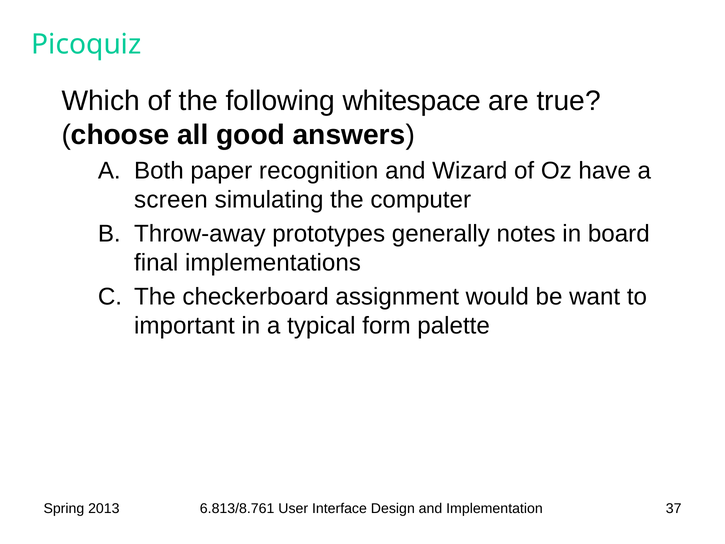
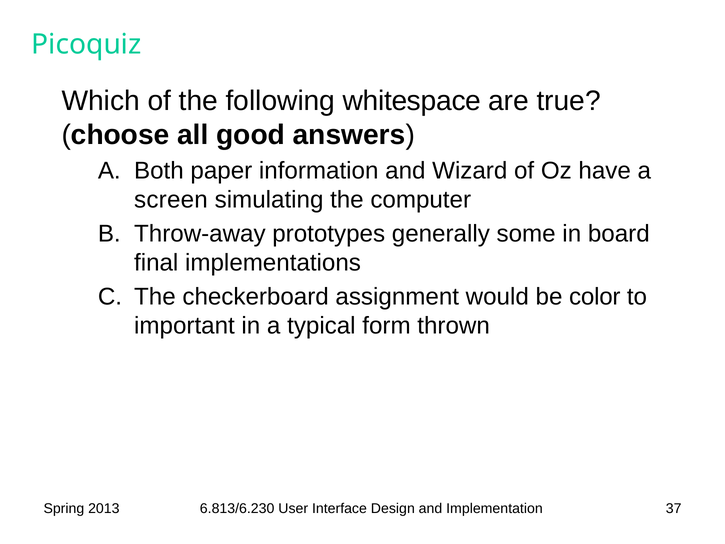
recognition: recognition -> information (319, 171)
notes: notes -> some (526, 234)
want: want -> color (595, 297)
palette: palette -> thrown (454, 326)
6.813/8.761: 6.813/8.761 -> 6.813/6.230 (237, 508)
